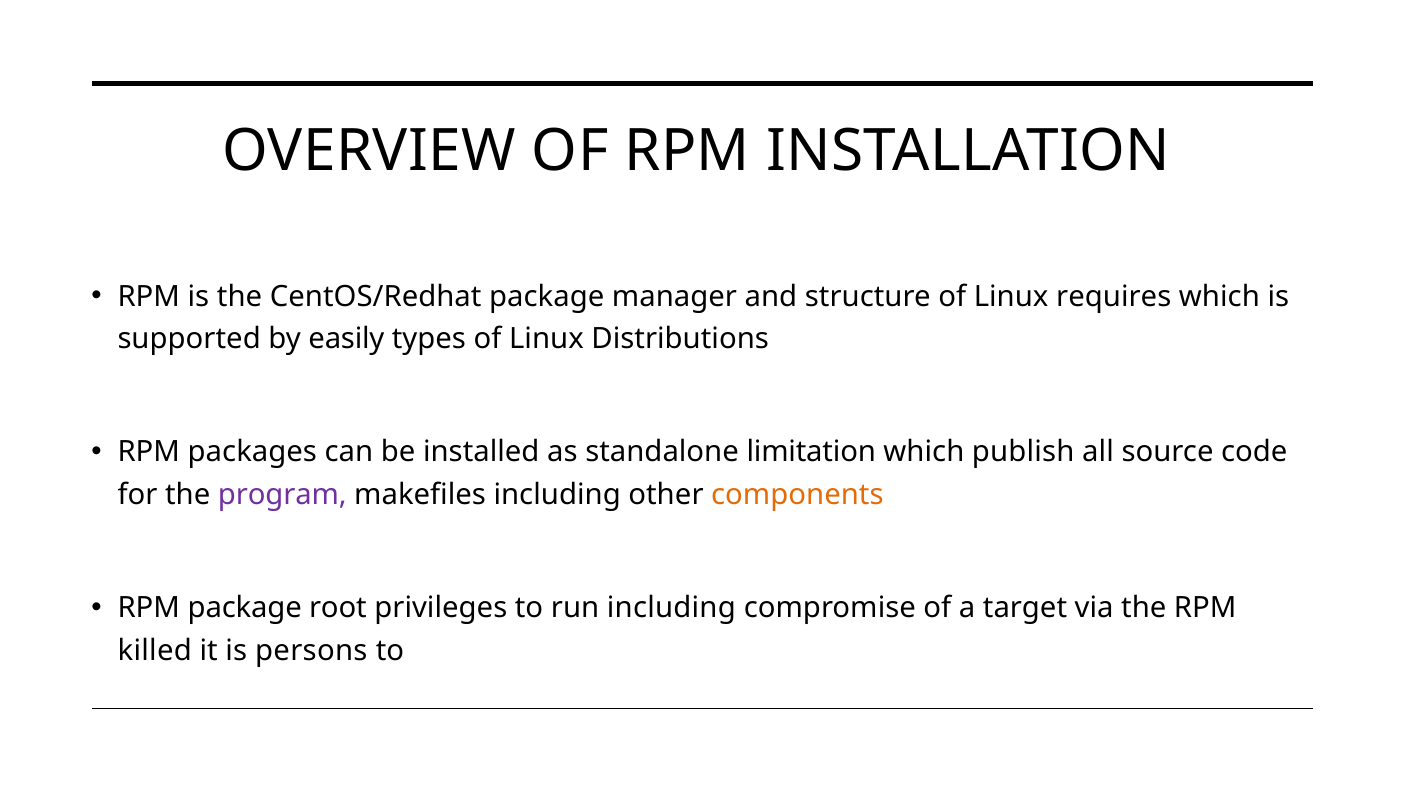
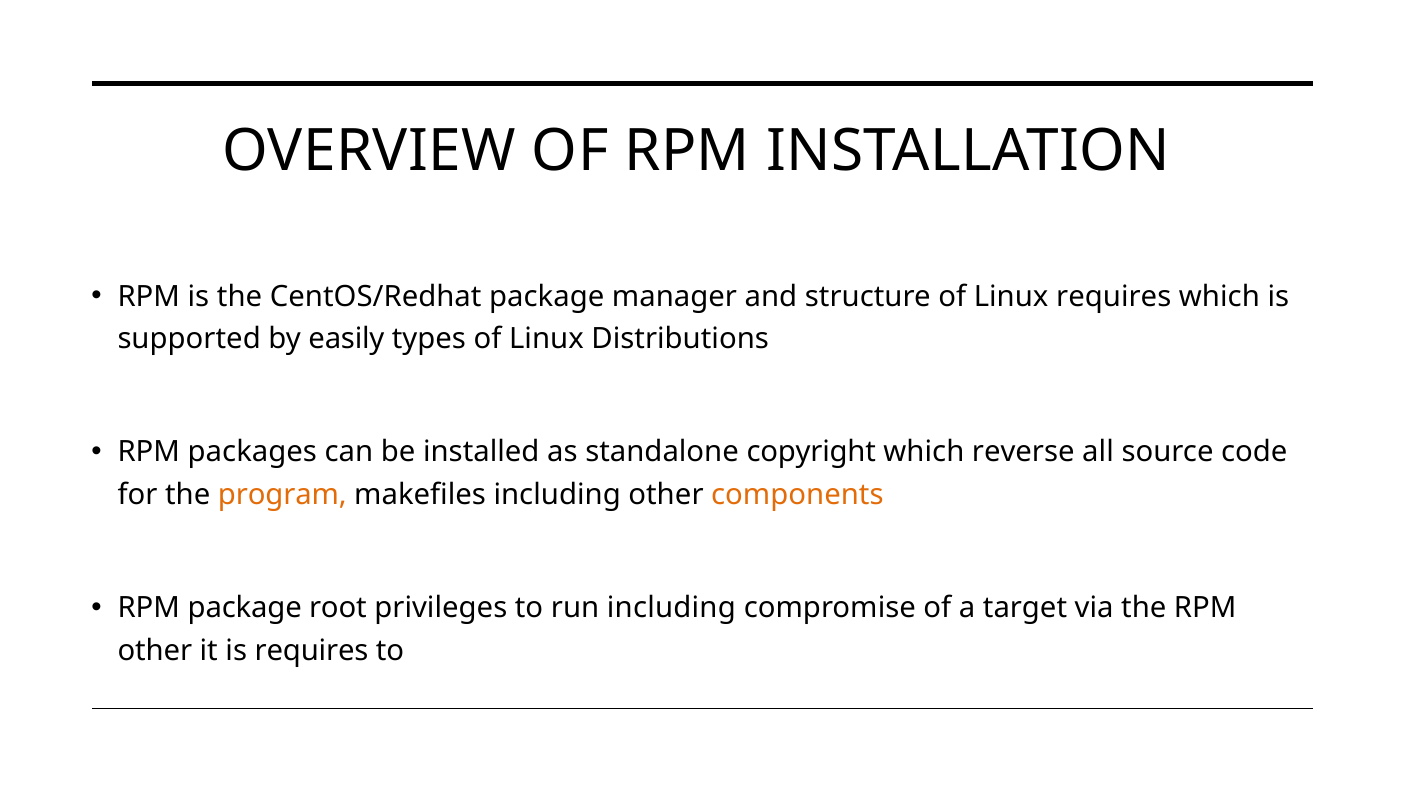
limitation: limitation -> copyright (811, 452)
publish: publish -> reverse (1023, 452)
program colour: purple -> orange (282, 494)
killed: killed -> other (155, 650)
is persons: persons -> requires (312, 650)
